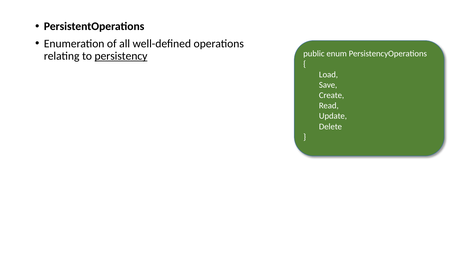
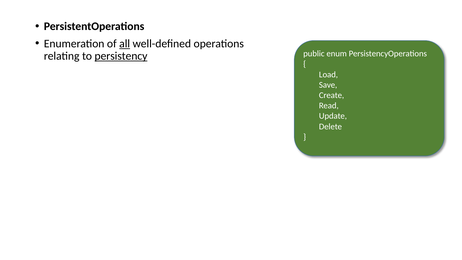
all underline: none -> present (125, 44)
